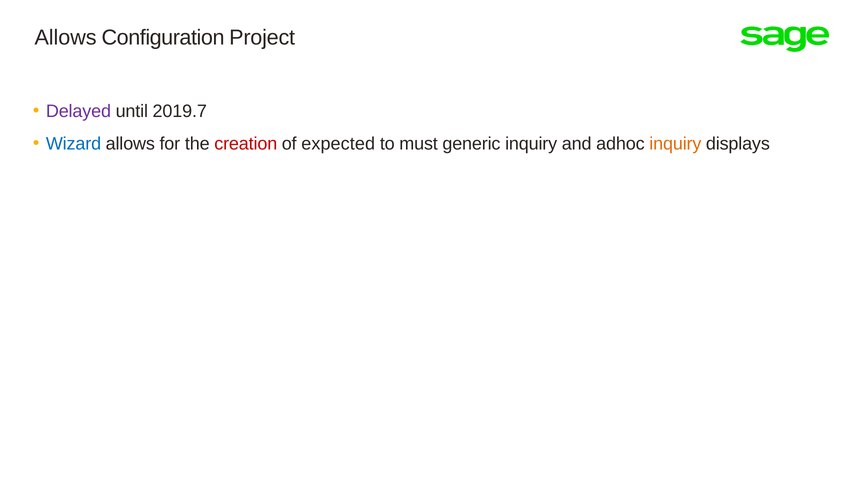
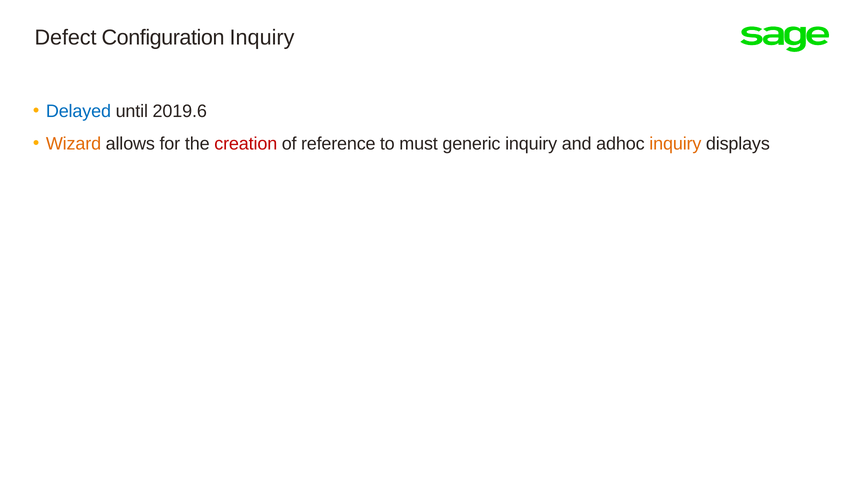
Allows: Allows -> Defect (66, 37)
Configuration Project: Project -> Inquiry (262, 37)
Delayed colour: purple -> blue (78, 111)
2019.7: 2019.7 -> 2019.6 (180, 111)
Wizard colour: blue -> orange (74, 144)
expected: expected -> reference (338, 144)
